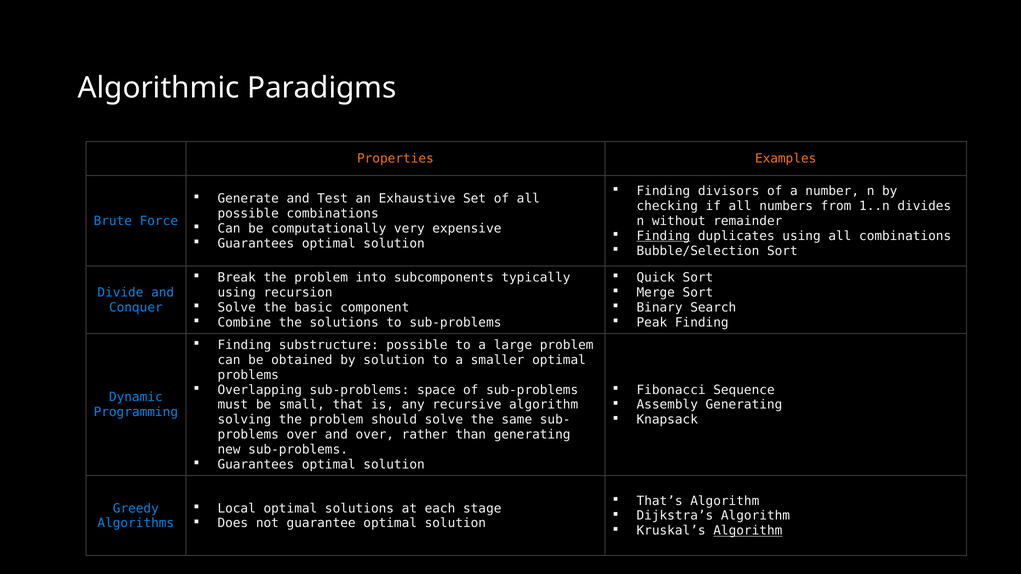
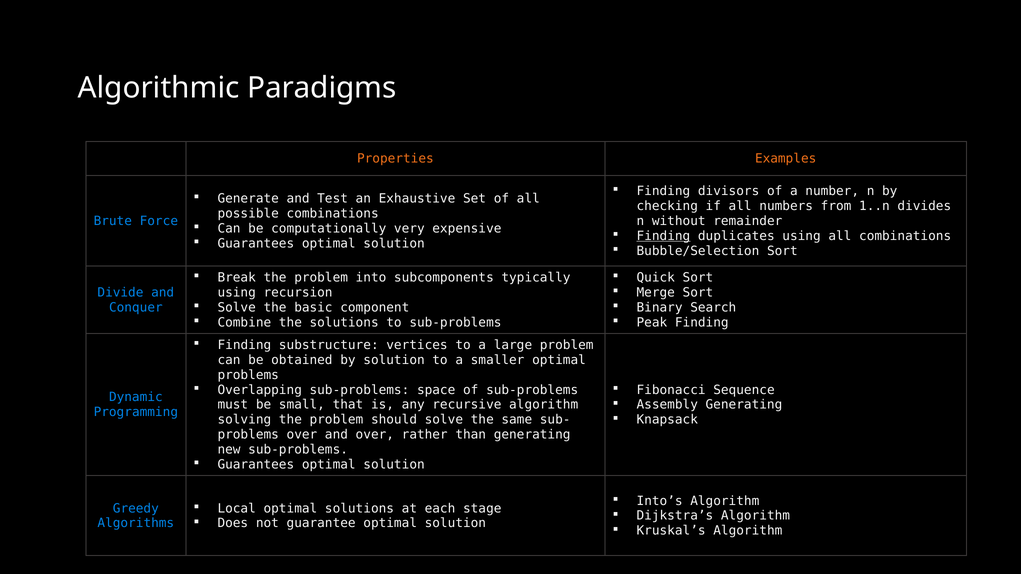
substructure possible: possible -> vertices (417, 345)
That’s: That’s -> Into’s (660, 501)
Algorithm underline: present -> none (748, 531)
